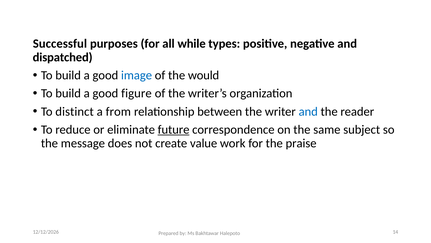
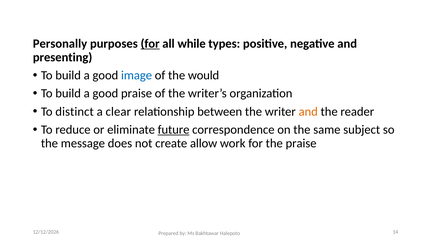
Successful: Successful -> Personally (60, 44)
for underline: none -> present (150, 44)
dispatched: dispatched -> presenting (63, 57)
good figure: figure -> praise (137, 93)
from: from -> clear (118, 111)
and colour: blue -> orange (308, 111)
value: value -> allow (204, 143)
